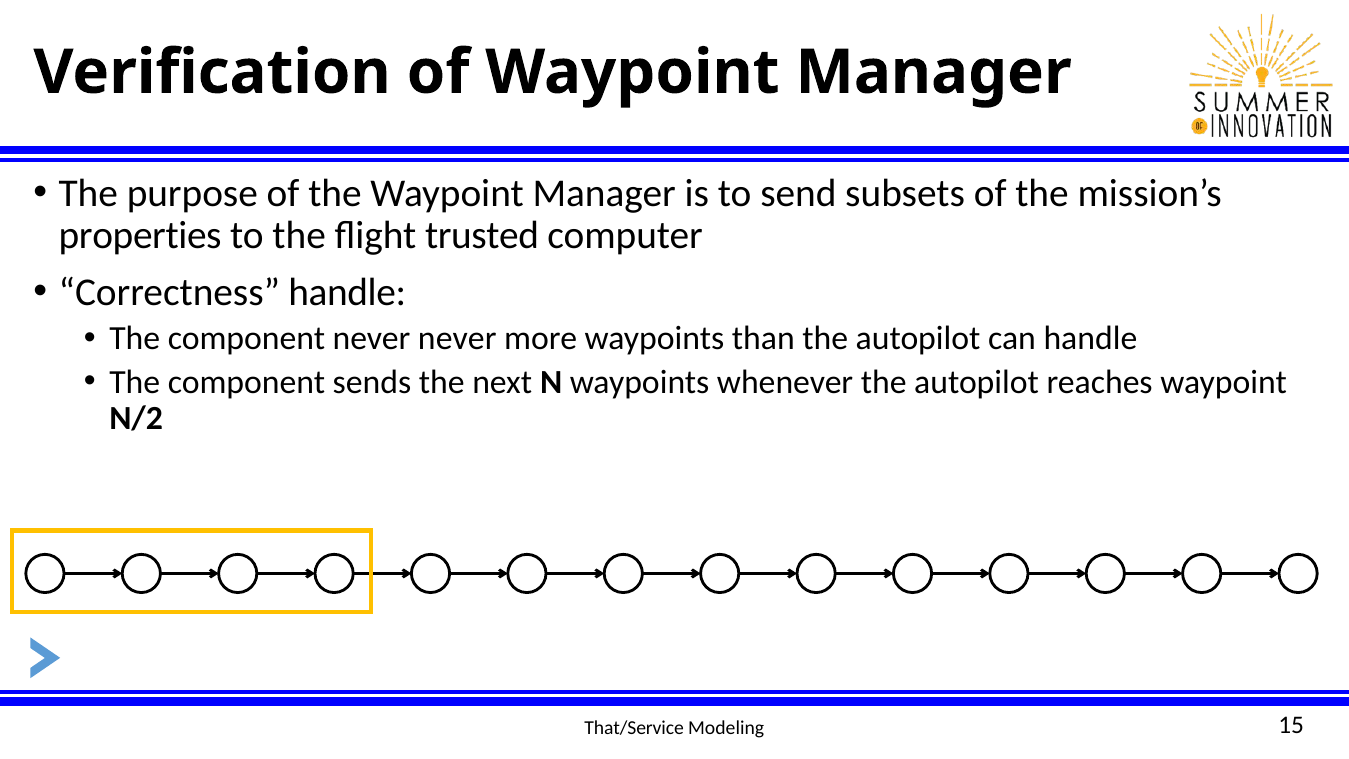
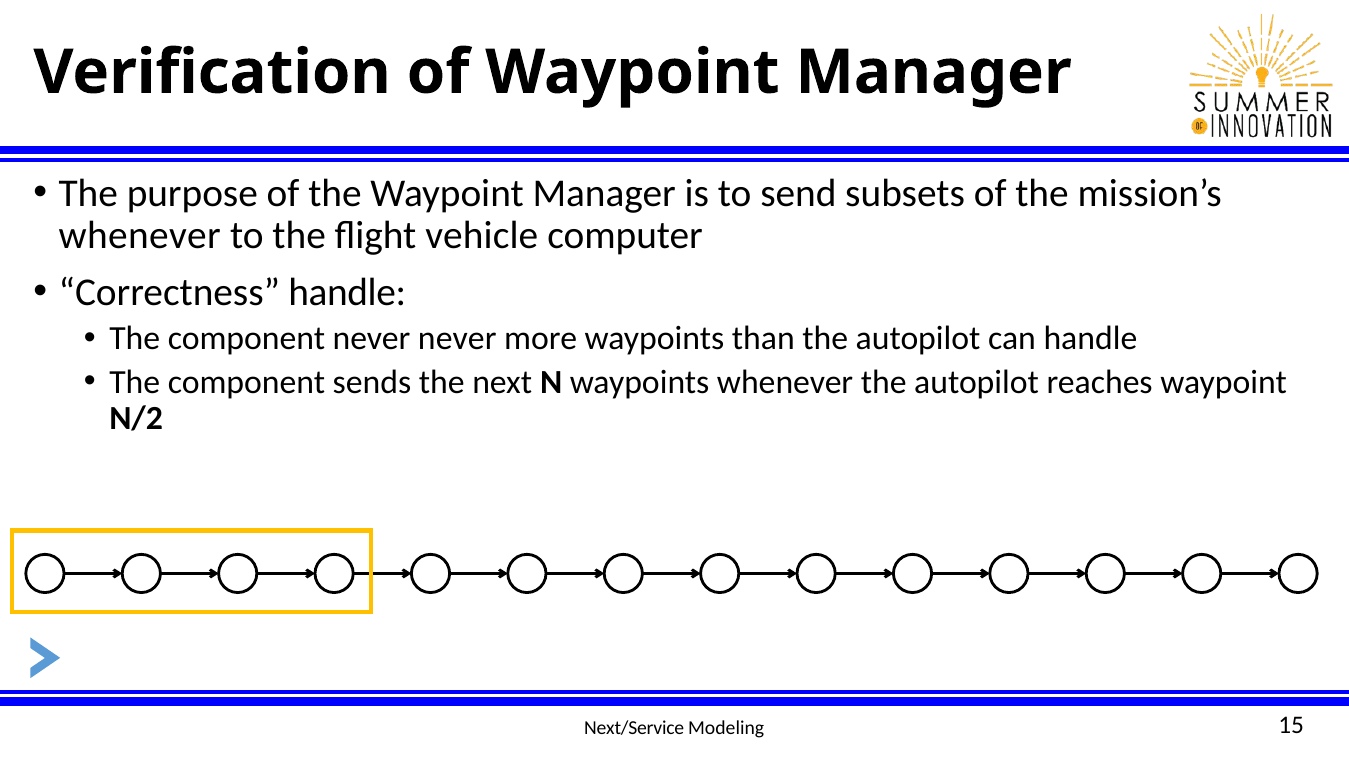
properties: properties -> whenever (140, 235)
trusted: trusted -> vehicle (482, 235)
That/Service: That/Service -> Next/Service (634, 728)
